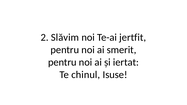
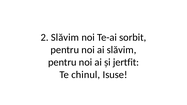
jertfit: jertfit -> sorbit (133, 37)
ai smerit: smerit -> slăvim (122, 50)
iertat: iertat -> jertfit (126, 62)
